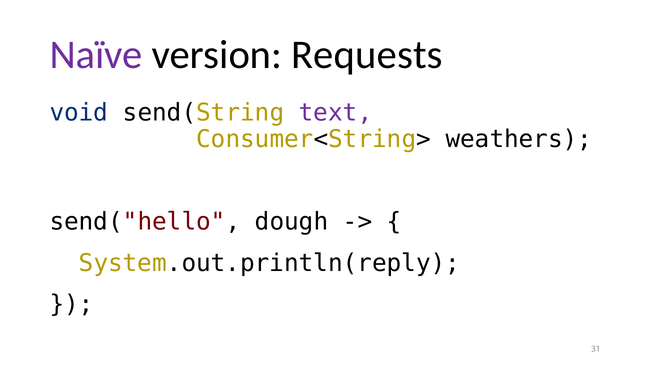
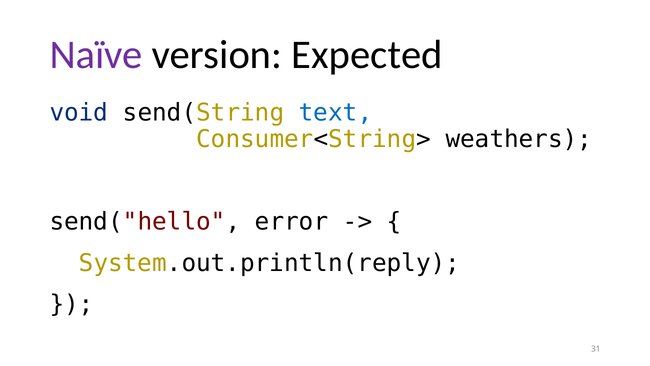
Requests: Requests -> Expected (367, 55)
text colour: purple -> blue (336, 113)
dough: dough -> error (292, 222)
